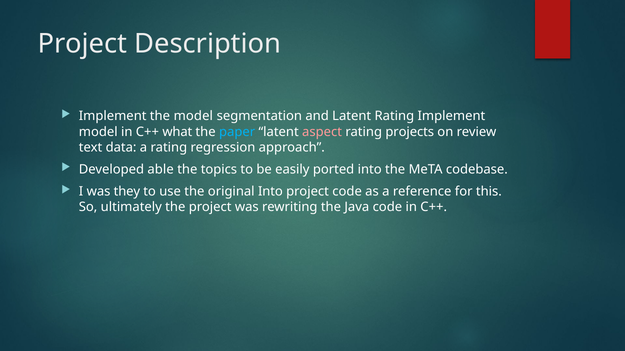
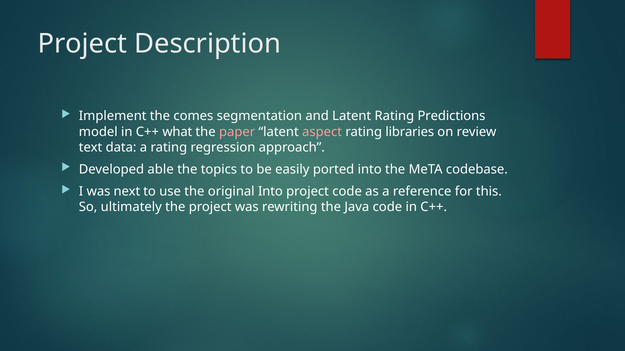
the model: model -> comes (193, 116)
Rating Implement: Implement -> Predictions (451, 116)
paper colour: light blue -> pink (237, 132)
projects: projects -> libraries (410, 132)
they: they -> next (127, 192)
